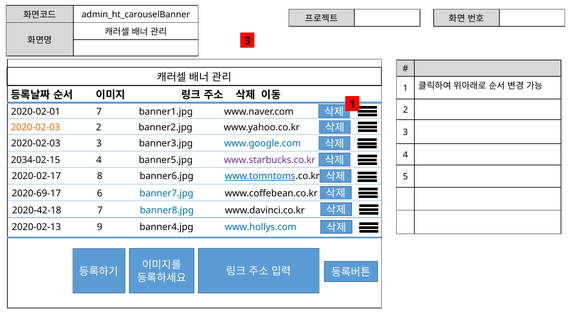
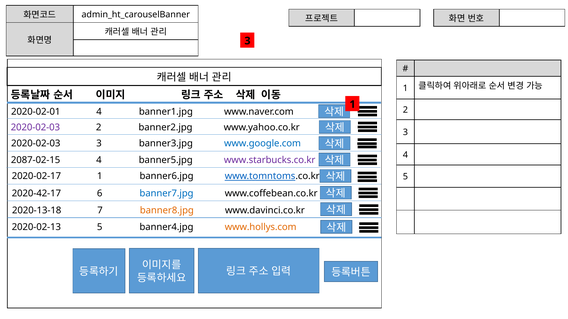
2020-02-01 7: 7 -> 4 (99, 112)
2020-02-03 colour: orange -> purple (35, 128)
2034-02-15: 2034-02-15 -> 2087-02-15 (36, 160)
2020-02-17 8: 8 -> 1 (100, 176)
2020-69-17: 2020-69-17 -> 2020-42-17 (36, 194)
2020-42-18: 2020-42-18 -> 2020-13-18 (37, 211)
banner8.jpg colour: blue -> orange (167, 211)
2020-02-13 9: 9 -> 5 (100, 227)
www.hollys.com colour: blue -> orange (261, 227)
